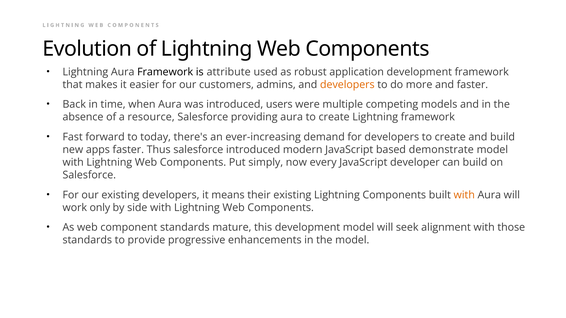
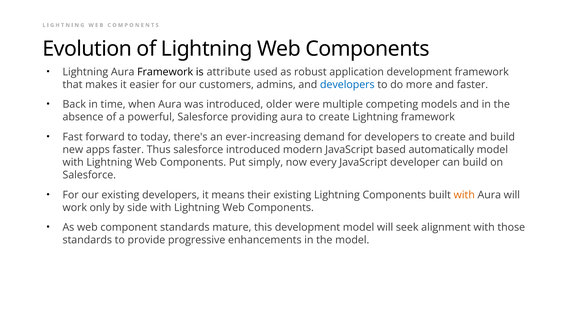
developers colour: orange -> blue (347, 85)
users: users -> older (279, 105)
resource: resource -> powerful (151, 117)
demonstrate: demonstrate -> automatically (441, 150)
